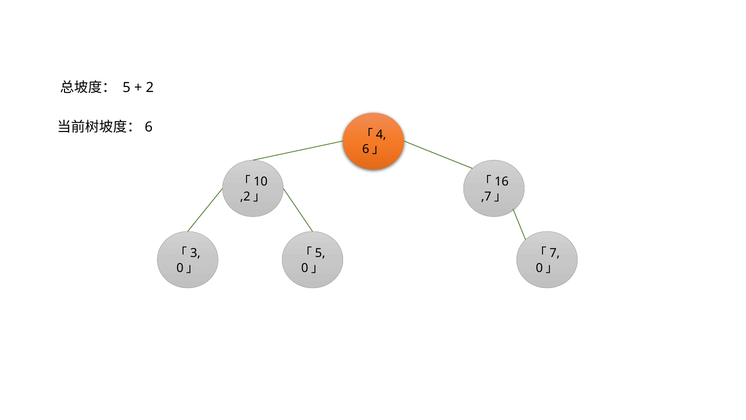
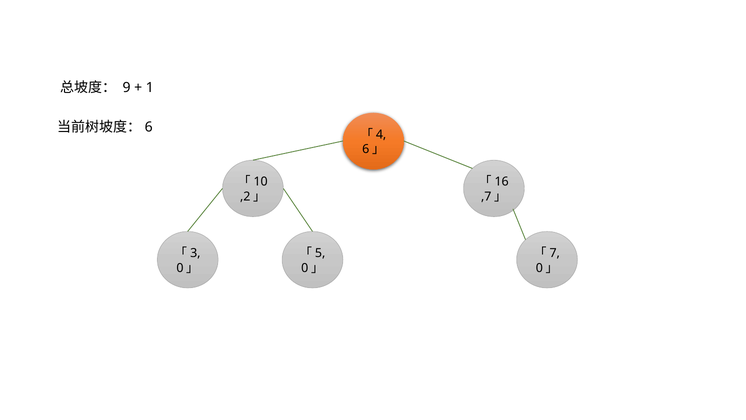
5: 5 -> 9 (127, 87)
2: 2 -> 1 (150, 87)
